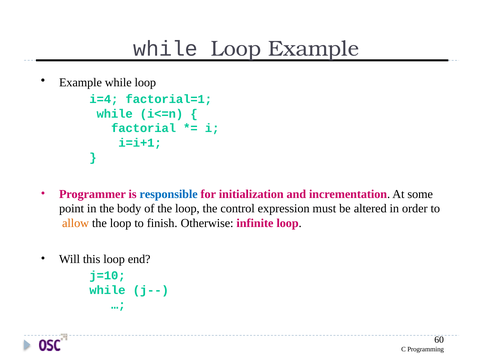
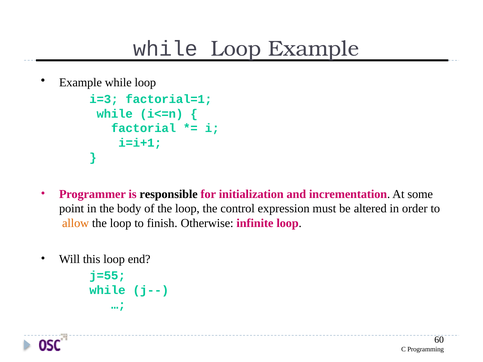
i=4: i=4 -> i=3 (104, 99)
responsible colour: blue -> black (169, 194)
j=10: j=10 -> j=55 (107, 275)
